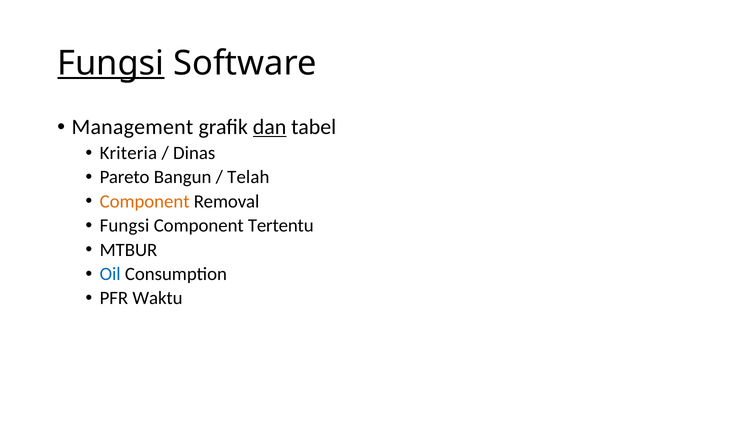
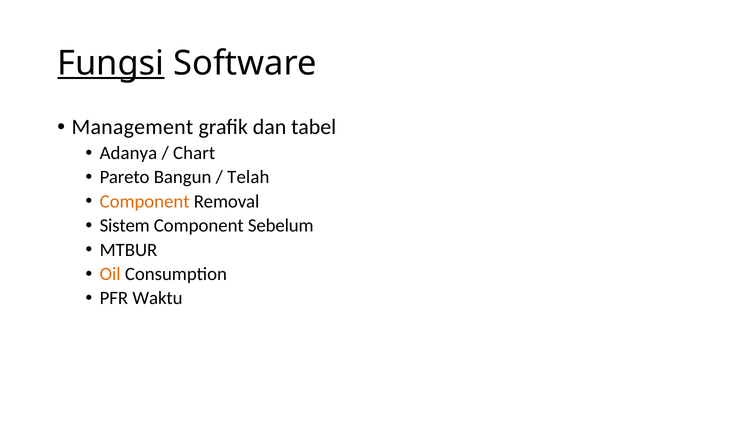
dan underline: present -> none (270, 127)
Kriteria: Kriteria -> Adanya (128, 153)
Dinas: Dinas -> Chart (194, 153)
Fungsi: Fungsi -> Sistem (125, 226)
Tertentu: Tertentu -> Sebelum (281, 226)
Oil colour: blue -> orange (110, 274)
